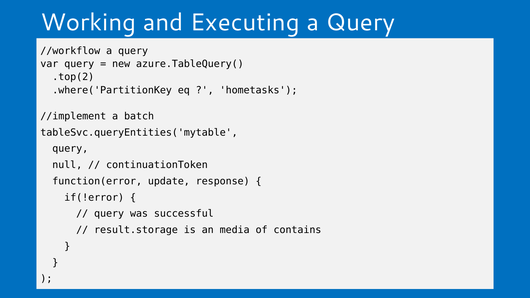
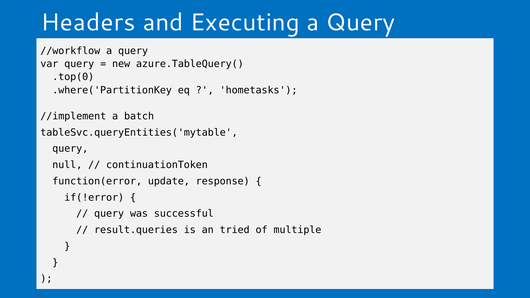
Working: Working -> Headers (88, 22)
.top(2: .top(2 -> .top(0 (73, 77)
result.storage: result.storage -> result.queries (136, 230)
media: media -> tried (235, 230)
contains: contains -> multiple (297, 230)
